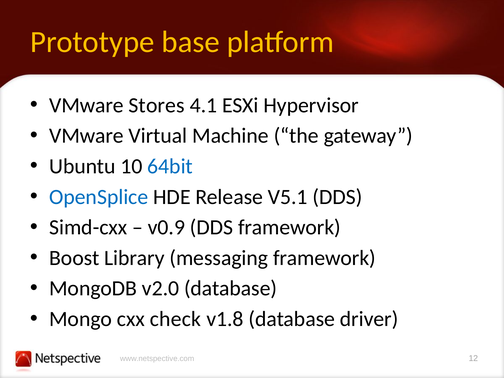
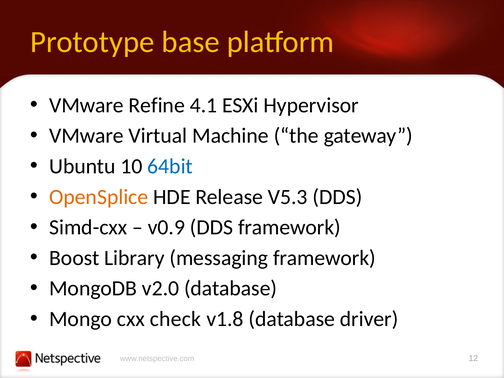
Stores: Stores -> Refine (157, 105)
OpenSplice colour: blue -> orange (99, 197)
V5.1: V5.1 -> V5.3 (288, 197)
